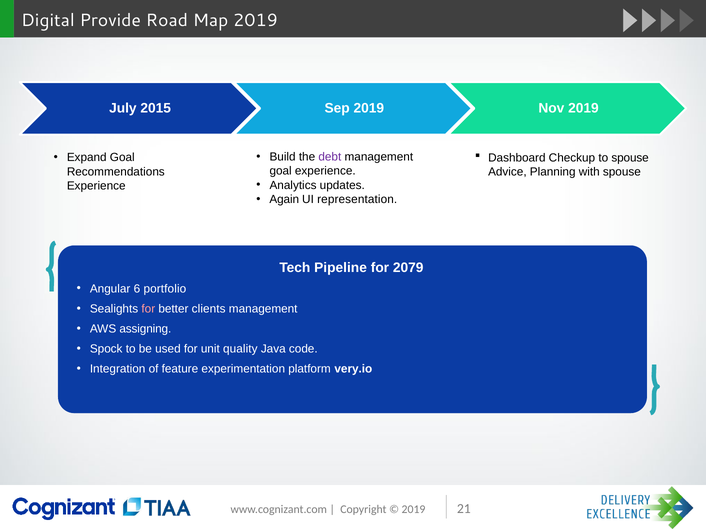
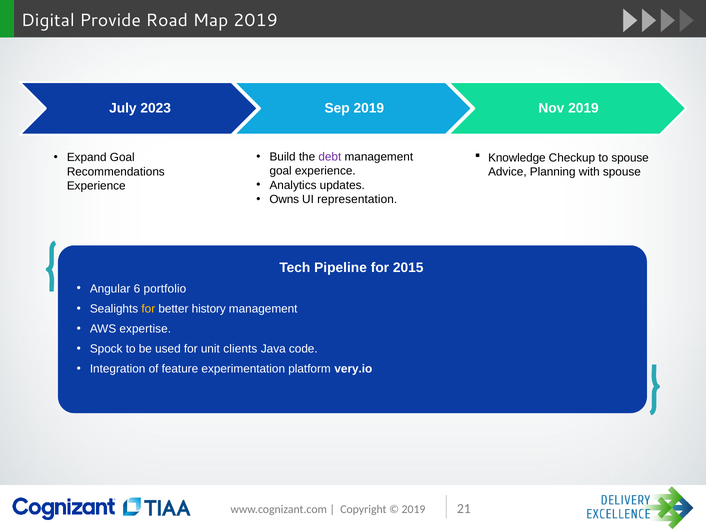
2015: 2015 -> 2023 (156, 108)
Dashboard: Dashboard -> Knowledge (517, 158)
Again: Again -> Owns (284, 199)
2079: 2079 -> 2015 (408, 267)
for colour: pink -> yellow (148, 308)
clients: clients -> history (209, 308)
assigning: assigning -> expertise (145, 328)
quality: quality -> clients (240, 349)
